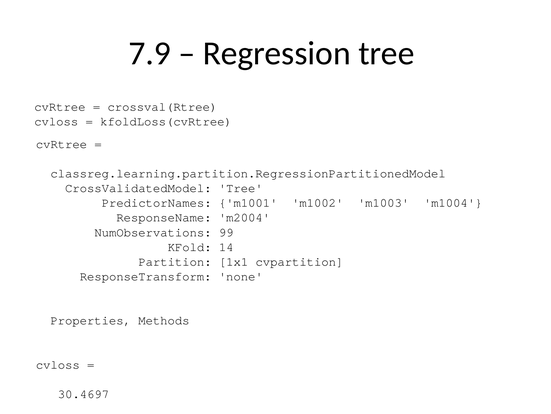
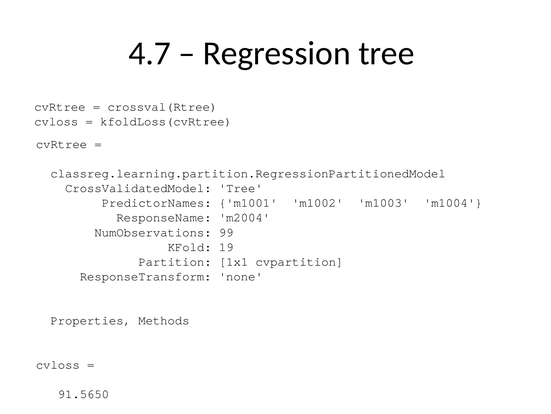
7.9: 7.9 -> 4.7 (150, 53)
14: 14 -> 19 (226, 247)
30.4697: 30.4697 -> 91.5650 (83, 393)
